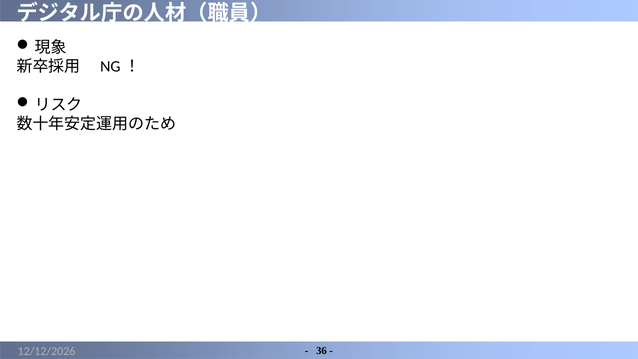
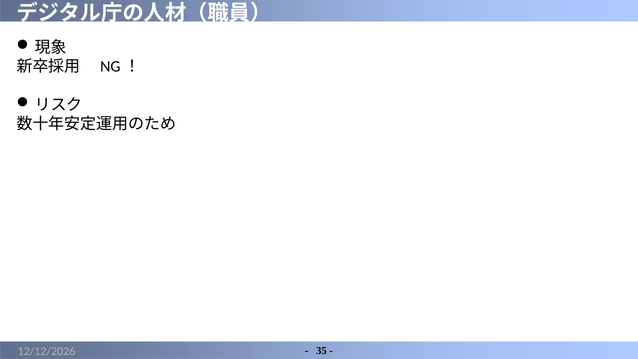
36: 36 -> 35 (321, 351)
